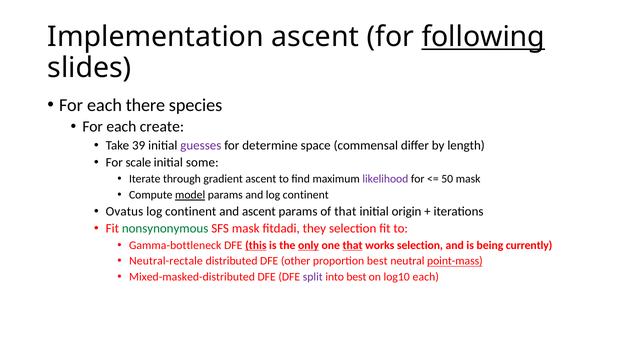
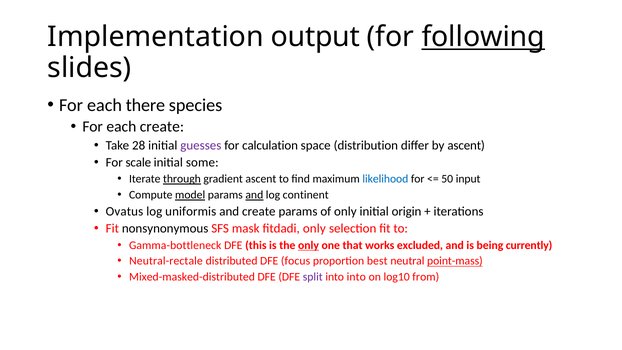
Implementation ascent: ascent -> output (315, 37)
39: 39 -> 28 (139, 145)
determine: determine -> calculation (270, 145)
commensal: commensal -> distribution (366, 145)
by length: length -> ascent (466, 145)
through underline: none -> present (182, 179)
likelihood colour: purple -> blue (385, 179)
50 mask: mask -> input (468, 179)
and underline: none -> present (254, 195)
continent: continent -> uniformis (191, 211)
and ascent: ascent -> create (259, 211)
of that: that -> only (345, 211)
nonsynonymous colour: green -> black (165, 229)
fitdadi they: they -> only (314, 229)
this underline: present -> none (256, 245)
that underline: present -> none (353, 245)
works selection: selection -> excluded (420, 245)
other: other -> focus (296, 261)
into best: best -> into (356, 277)
log10 each: each -> from (426, 277)
